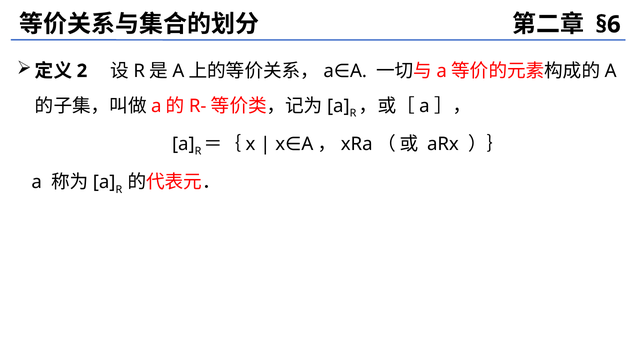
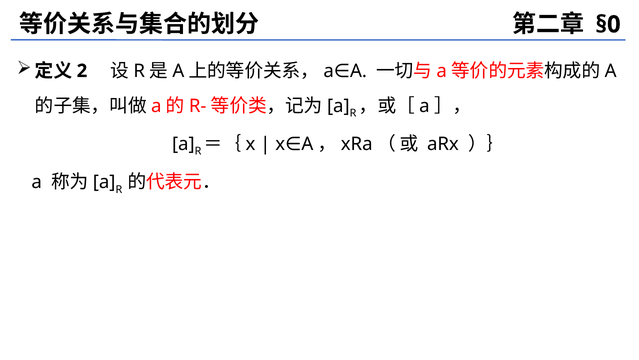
§6: §6 -> §0 (608, 24)
